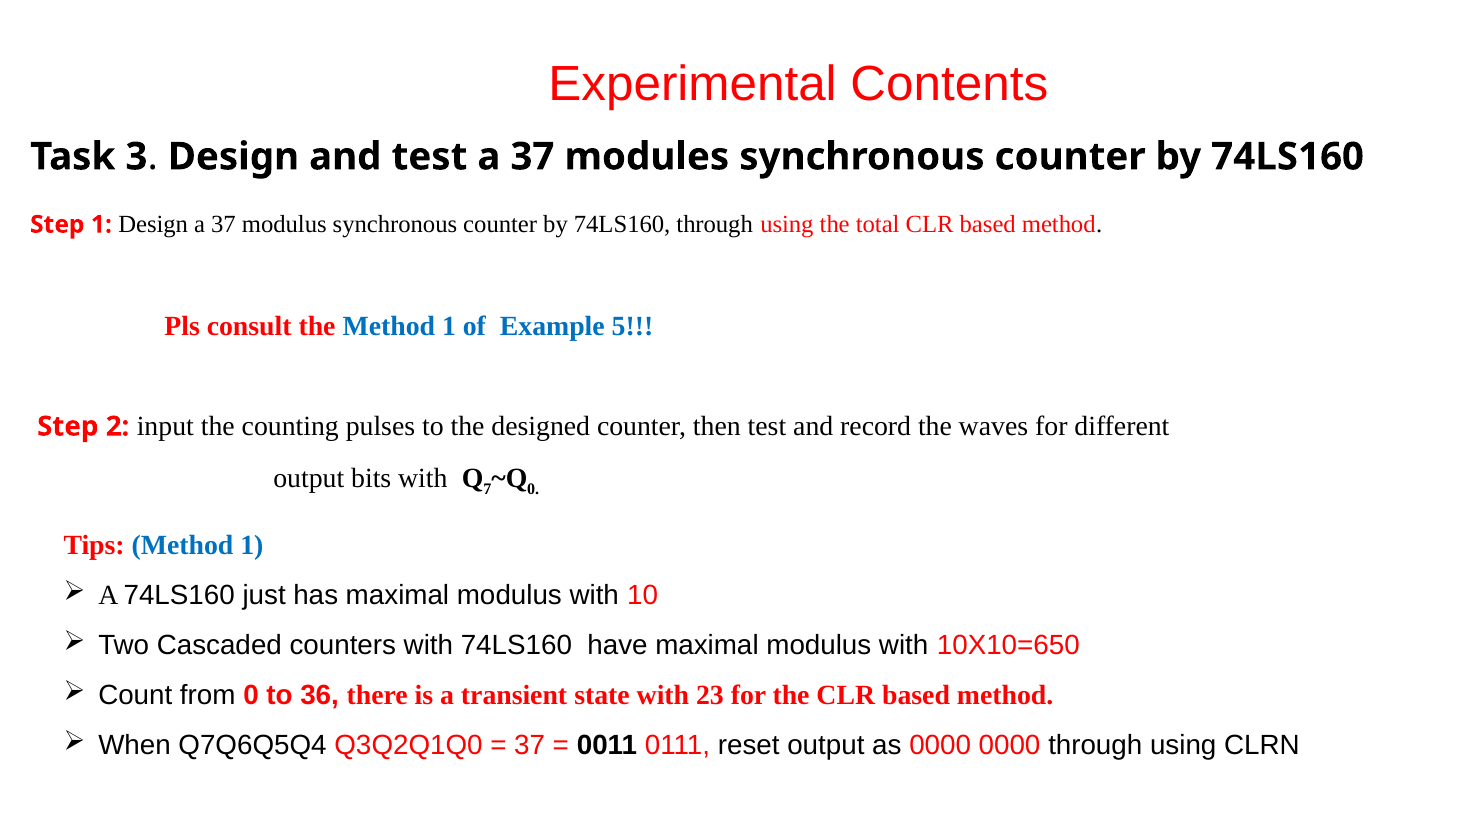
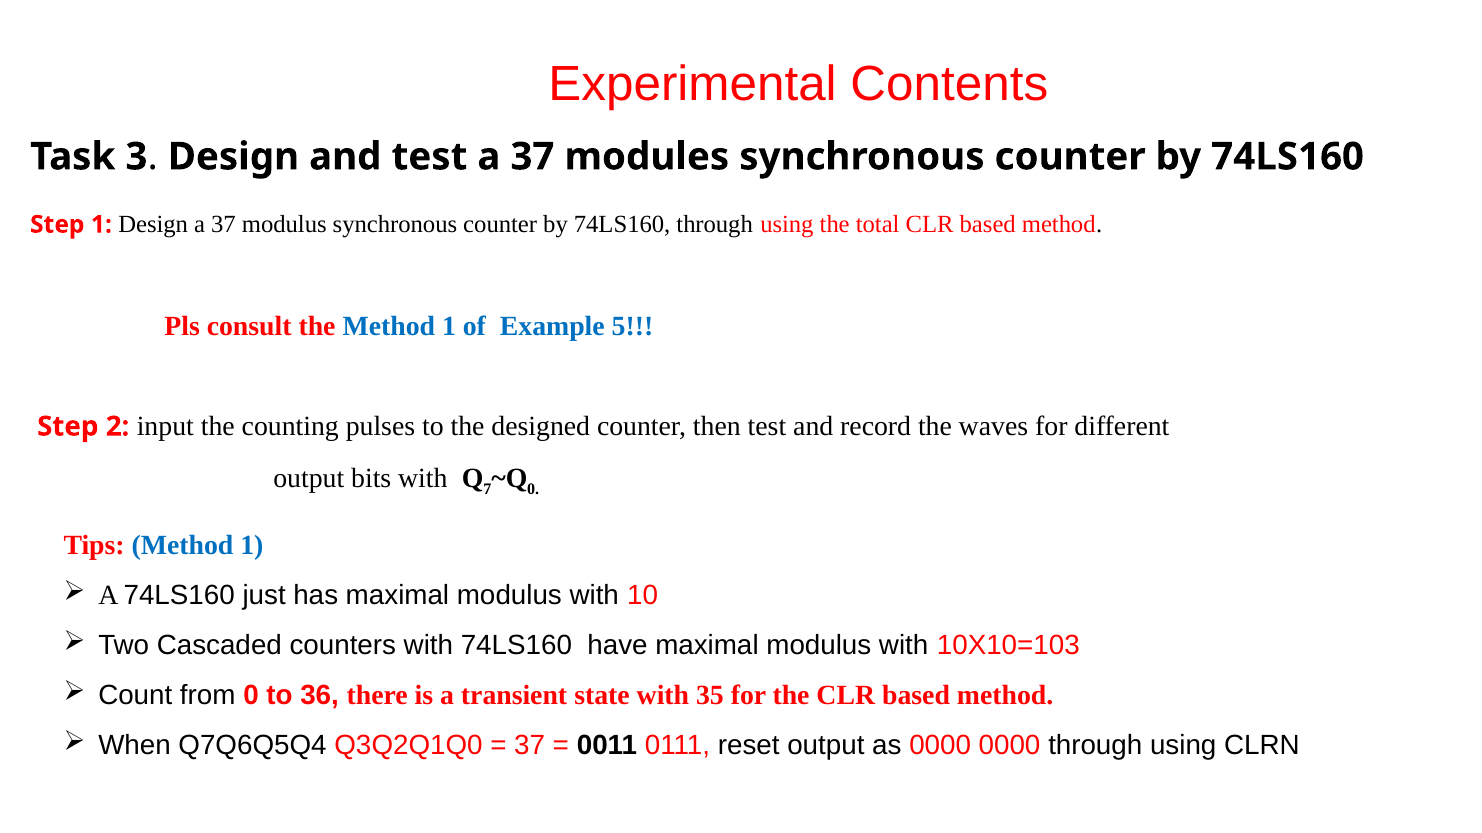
10X10=650: 10X10=650 -> 10X10=103 (1008, 646)
23: 23 -> 35 (710, 696)
